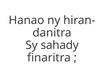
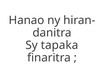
sahady: sahady -> tapaka (60, 45)
